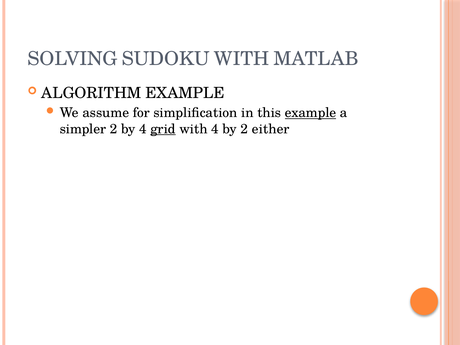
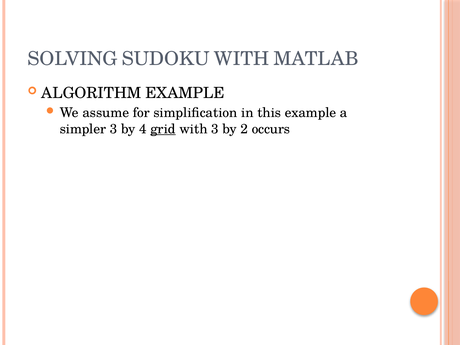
example underline: present -> none (311, 113)
simpler 2: 2 -> 3 (114, 129)
with 4: 4 -> 3 (215, 129)
either: either -> occurs (271, 129)
